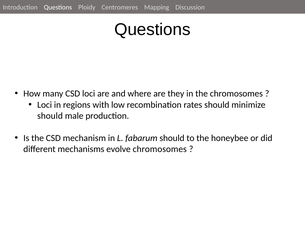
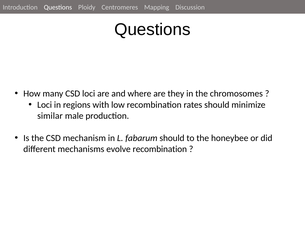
should: should -> similar (50, 116)
evolve chromosomes: chromosomes -> recombination (160, 149)
